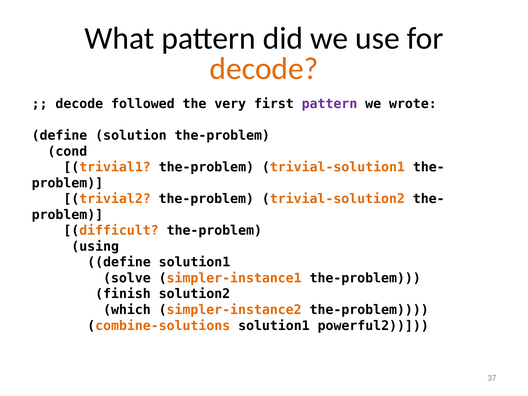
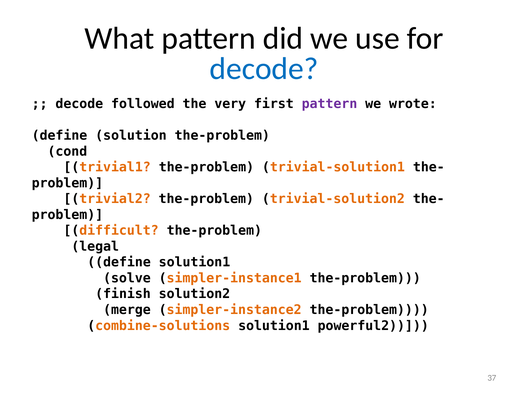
decode colour: orange -> blue (264, 69)
using: using -> legal (95, 246)
which: which -> merge (127, 310)
